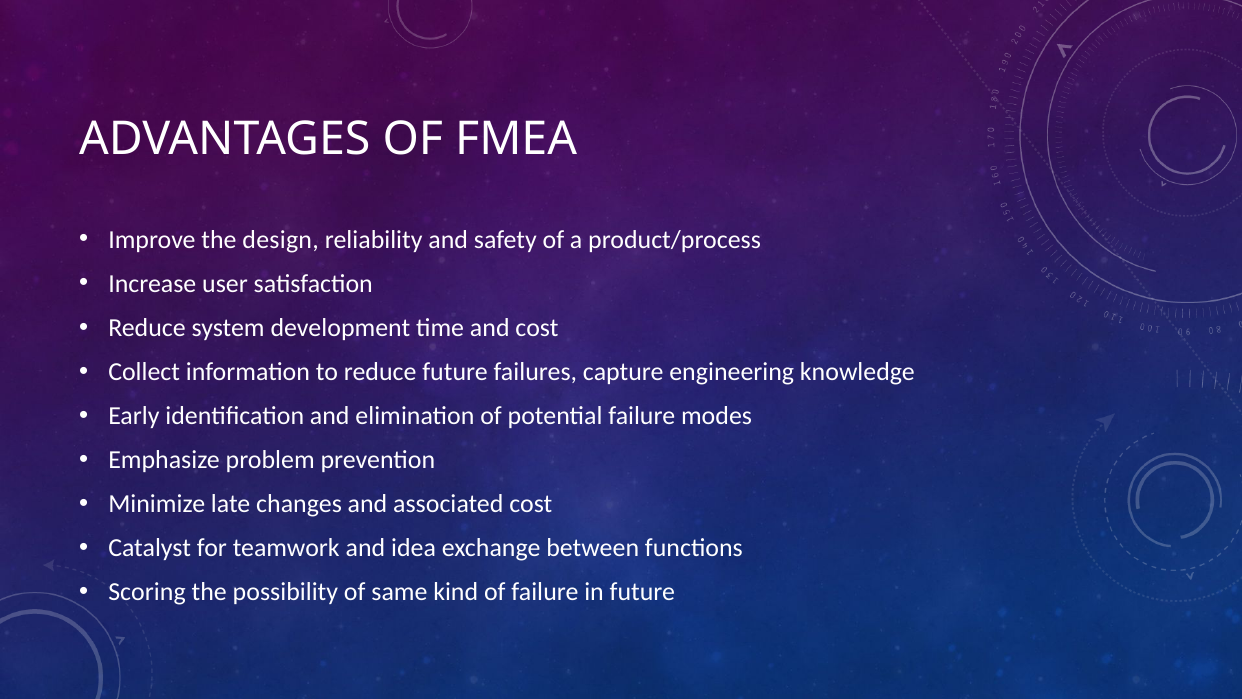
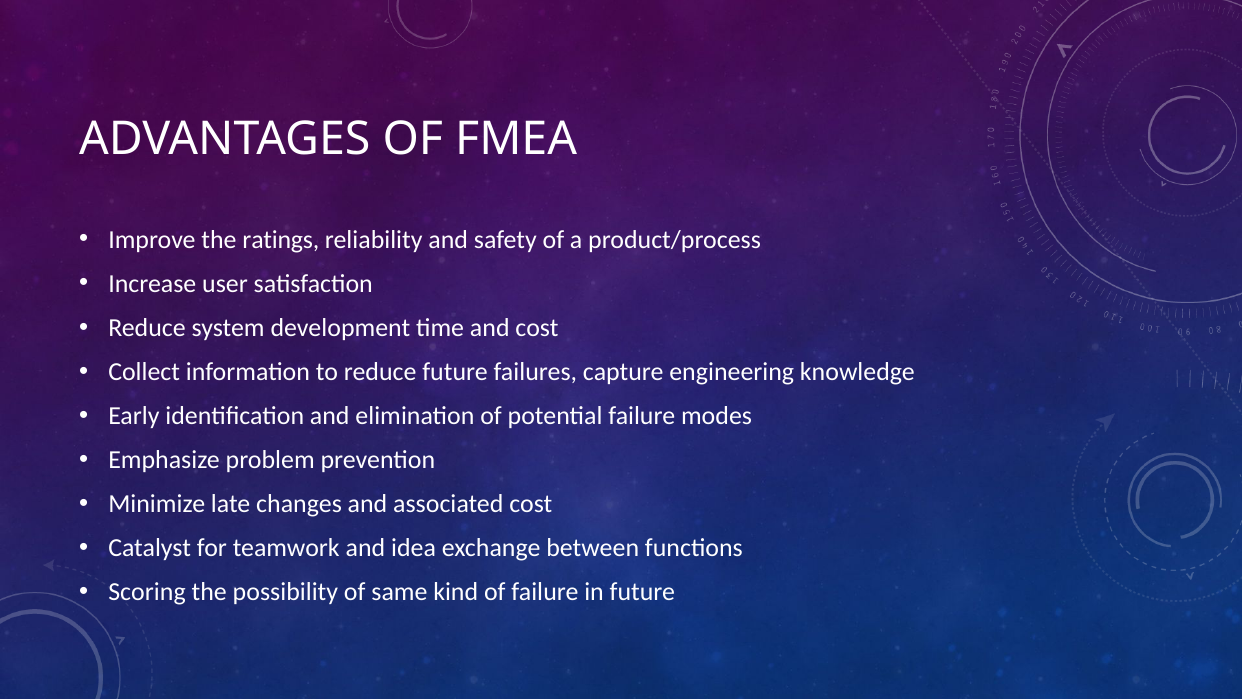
design: design -> ratings (281, 240)
